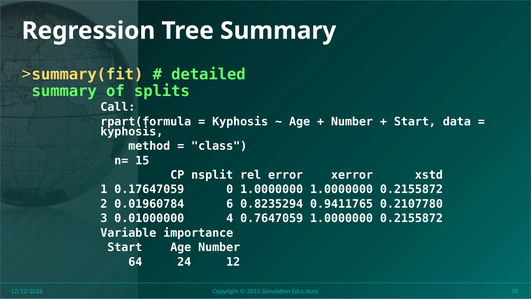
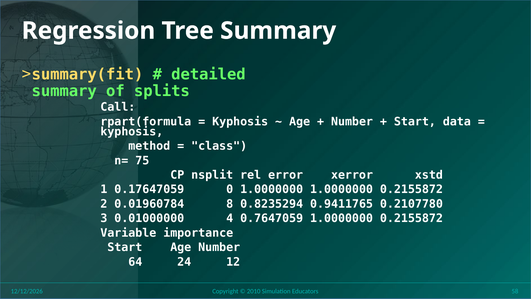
15: 15 -> 75 (142, 160)
6: 6 -> 8 (230, 204)
